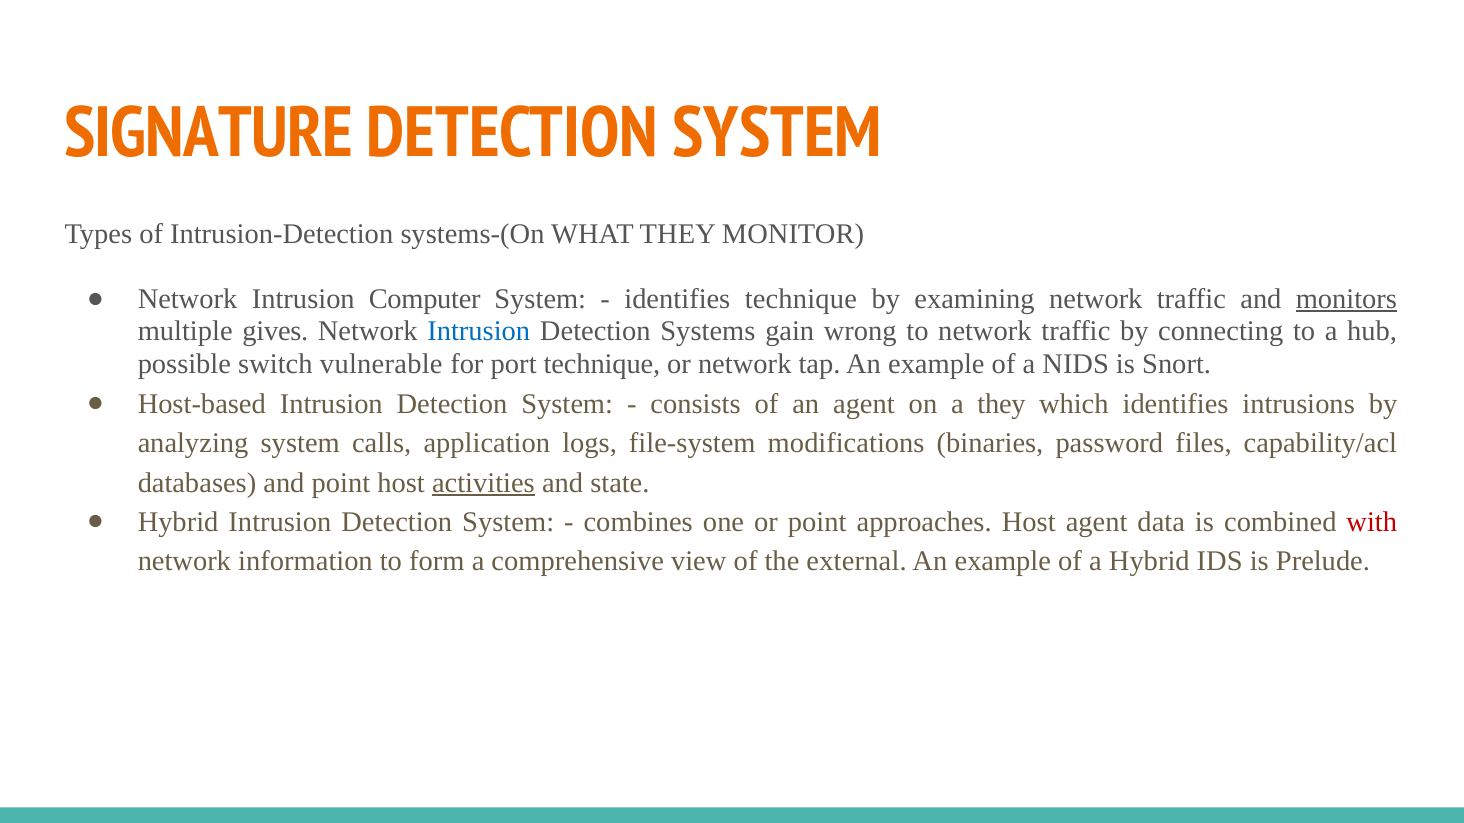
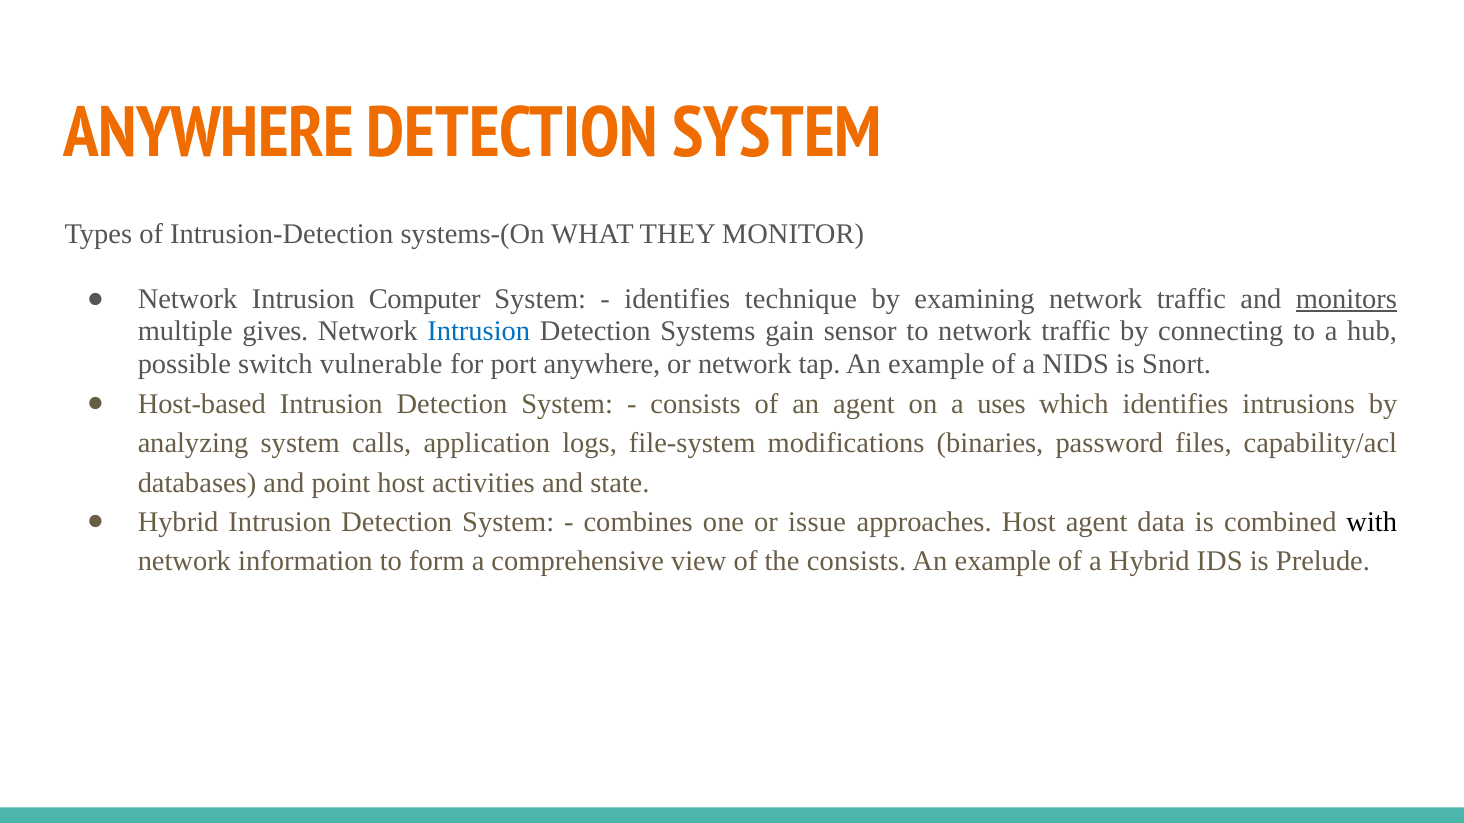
SIGNATURE: SIGNATURE -> ANYWHERE (209, 134)
wrong: wrong -> sensor (860, 332)
port technique: technique -> anywhere (602, 364)
a they: they -> uses (1002, 404)
activities underline: present -> none (483, 483)
or point: point -> issue (817, 522)
with colour: red -> black (1372, 522)
the external: external -> consists (857, 562)
